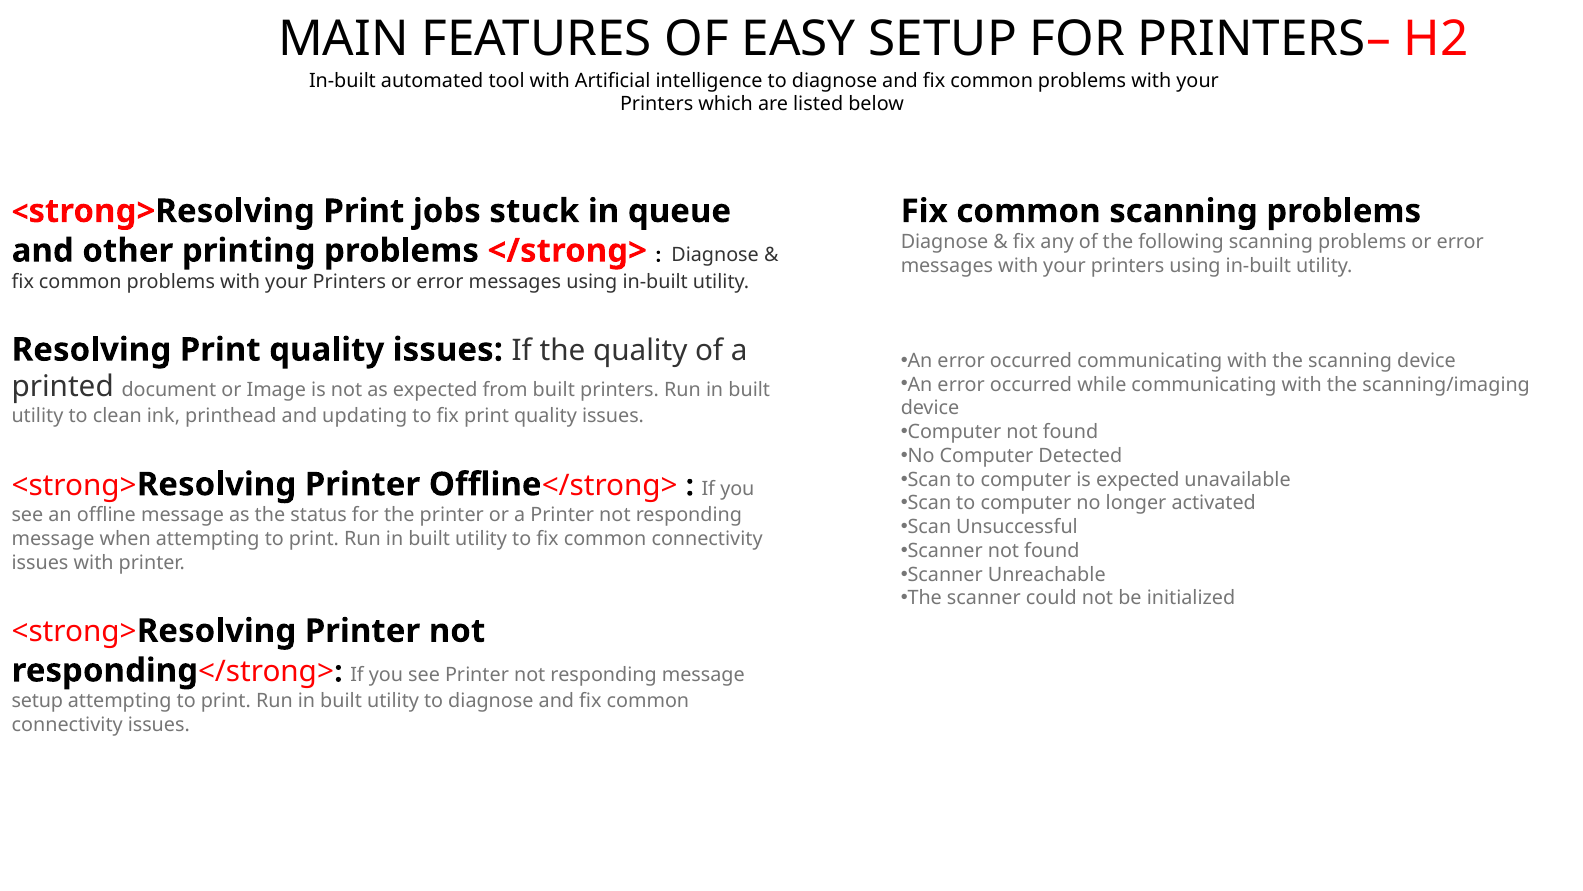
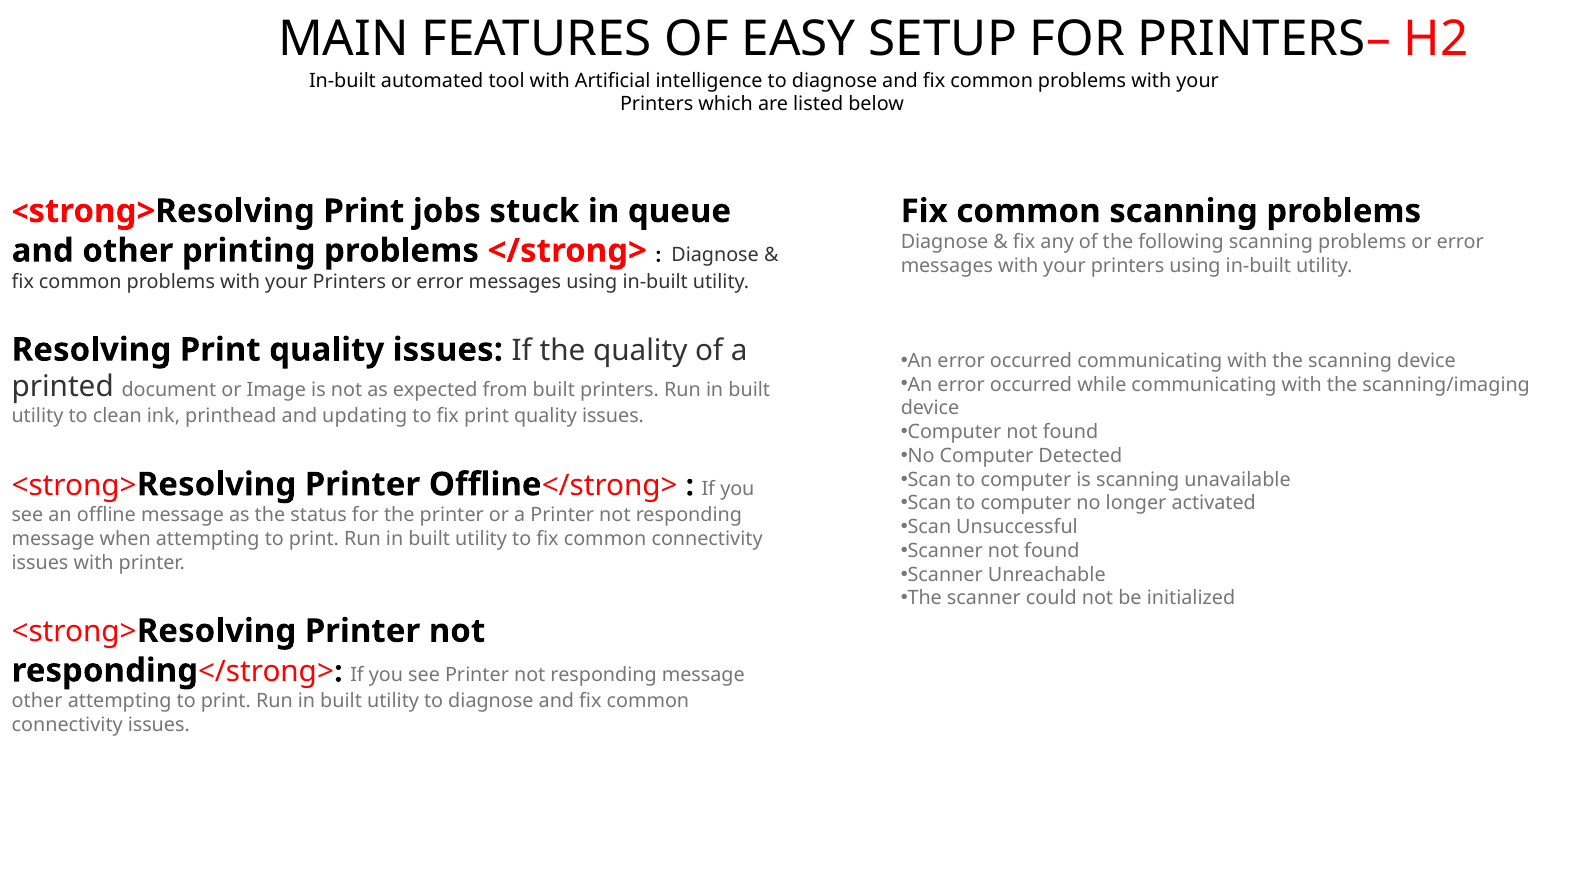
is expected: expected -> scanning (1138, 479)
setup: setup -> other (37, 701)
